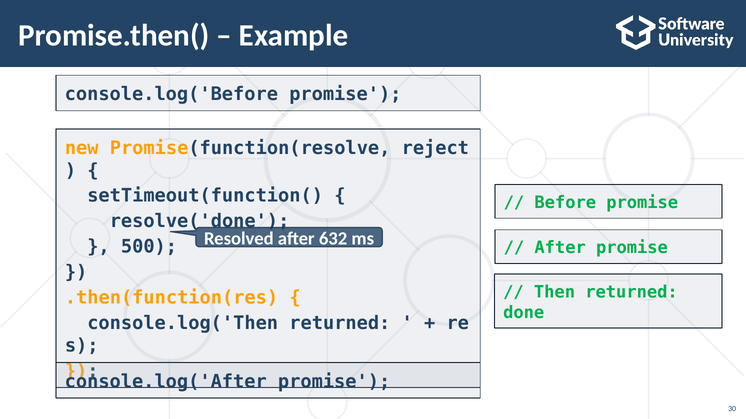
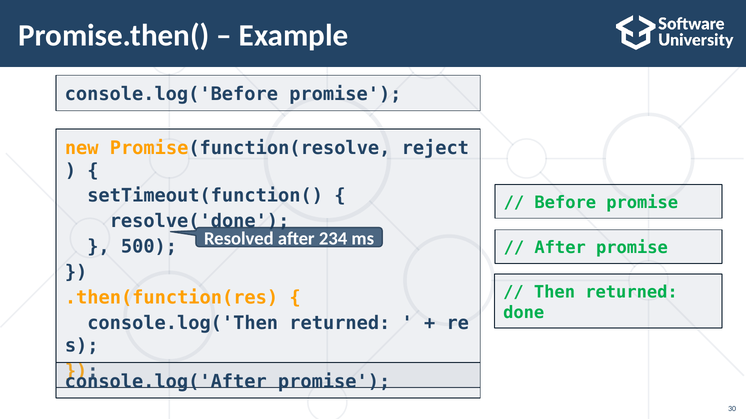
632: 632 -> 234 (333, 239)
